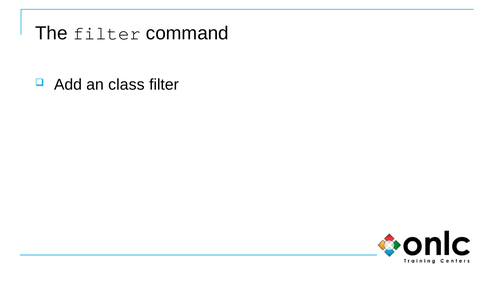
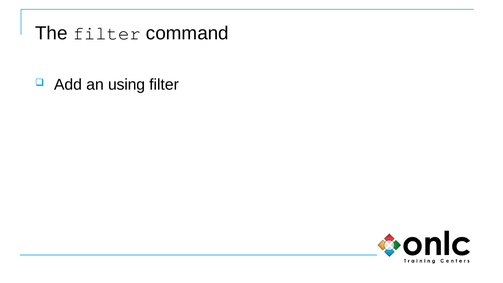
class: class -> using (127, 85)
